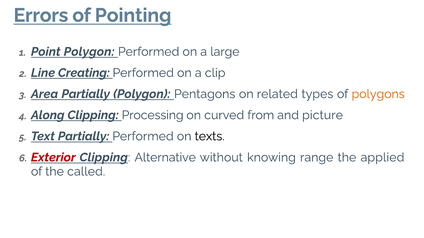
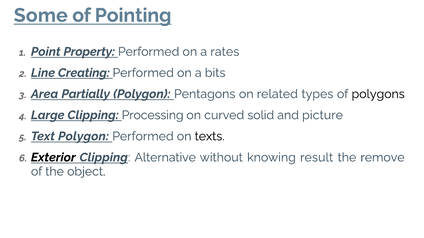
Errors: Errors -> Some (41, 15)
Point Polygon: Polygon -> Property (89, 52)
large: large -> rates (225, 52)
clip: clip -> bits (215, 73)
polygons colour: orange -> black (378, 94)
Along: Along -> Large (48, 115)
from: from -> solid (261, 115)
Text Partially: Partially -> Polygon (83, 137)
Exterior colour: red -> black (53, 158)
range: range -> result (317, 158)
applied: applied -> remove (383, 158)
called: called -> object (86, 172)
